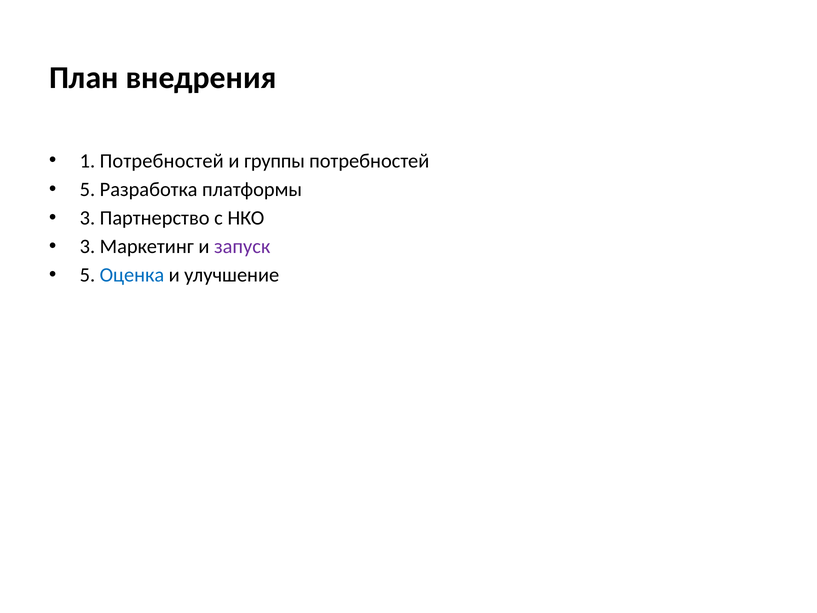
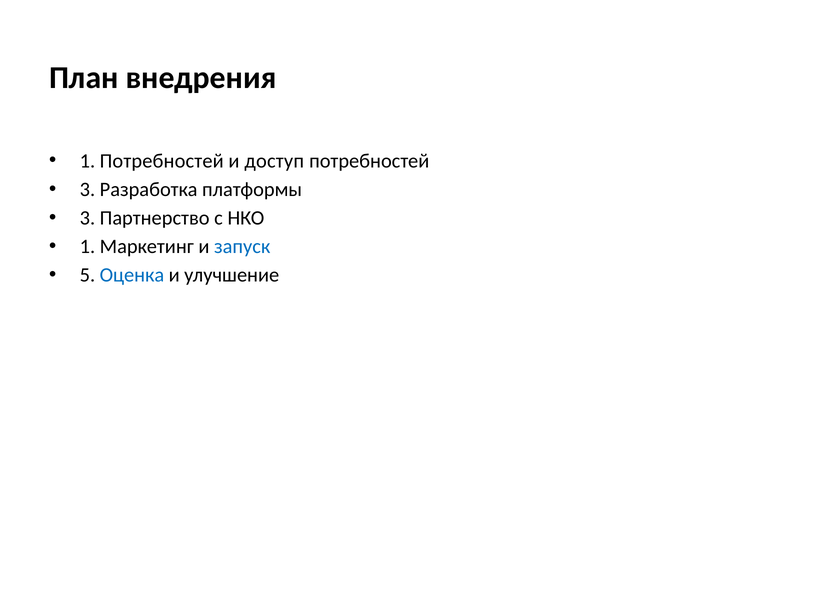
группы: группы -> доступ (274, 161)
5: 5 -> 3 (87, 189)
3: 3 -> 1 (87, 247)
запуск colour: purple -> blue (242, 247)
